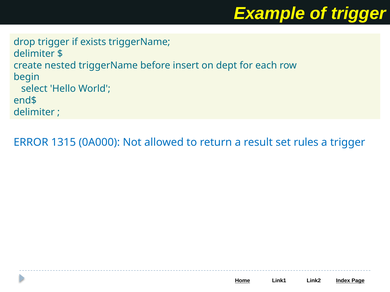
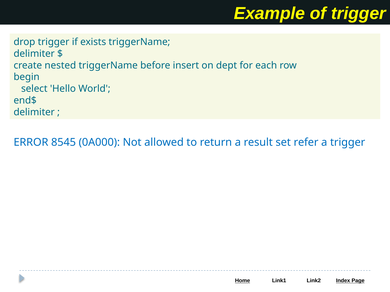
1315: 1315 -> 8545 (64, 142)
rules: rules -> refer (306, 142)
